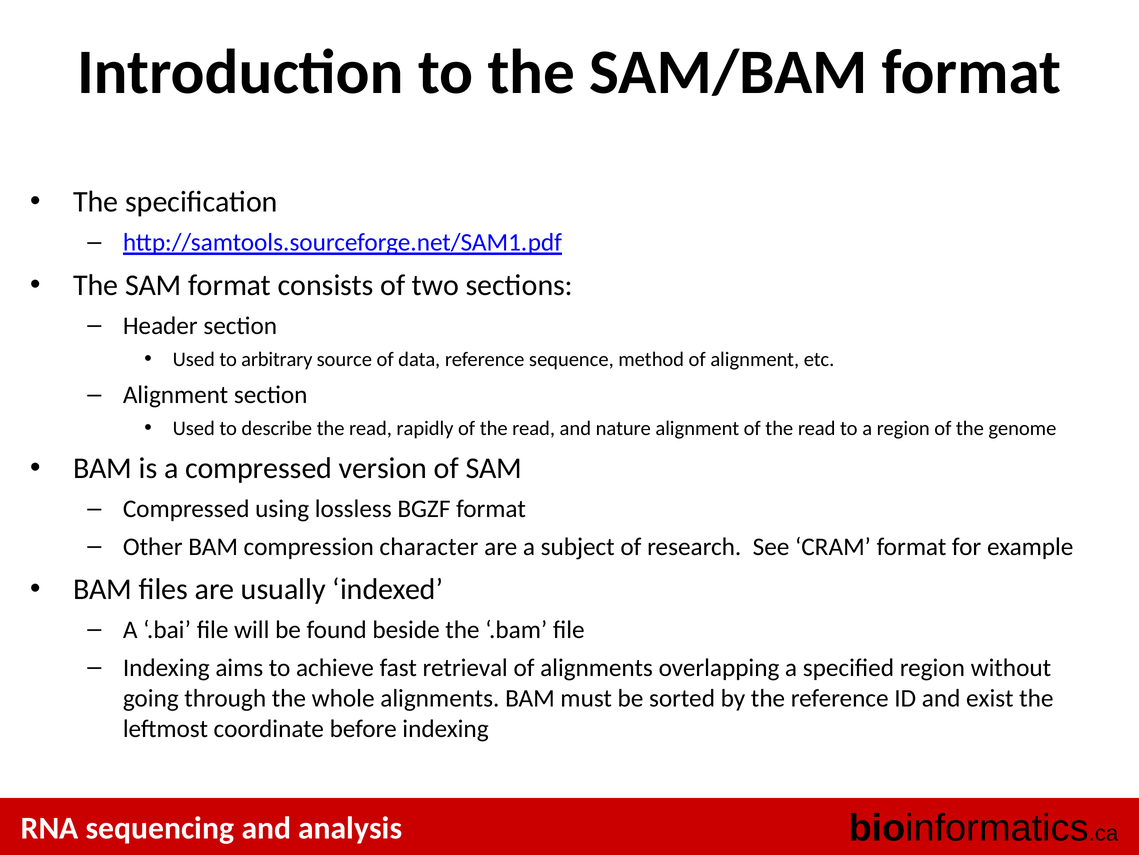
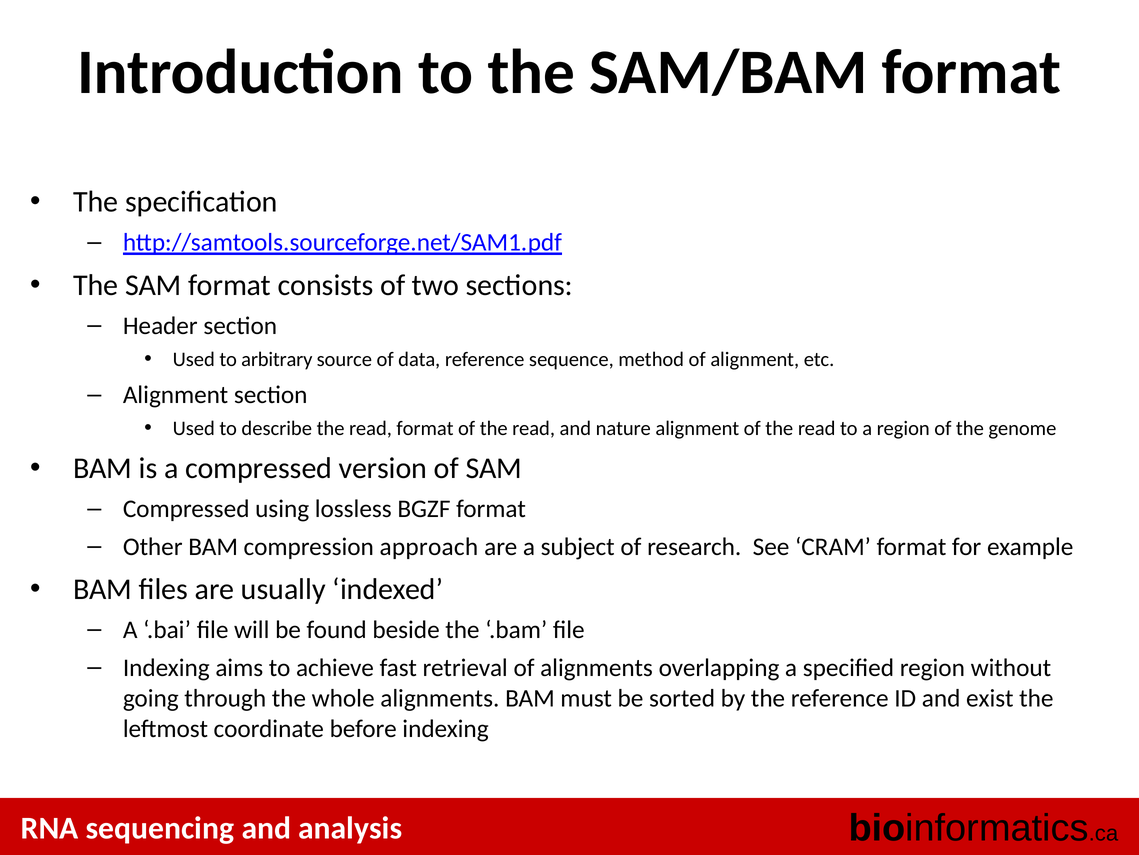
read rapidly: rapidly -> format (425, 428)
character: character -> approach (429, 547)
